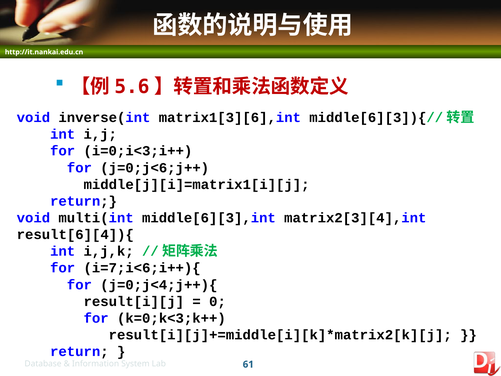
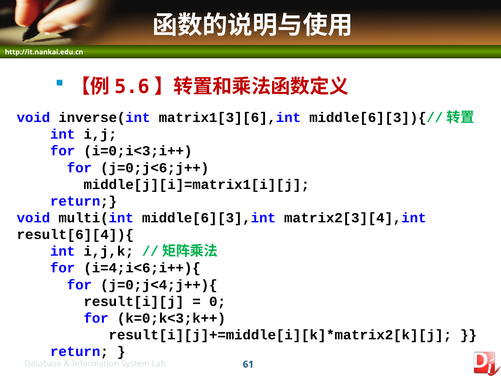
i=7;i<6;i++){: i=7;i<6;i++){ -> i=4;i<6;i++){ (142, 268)
